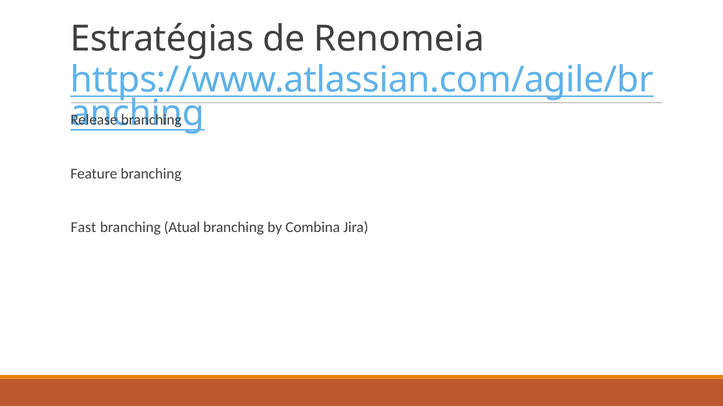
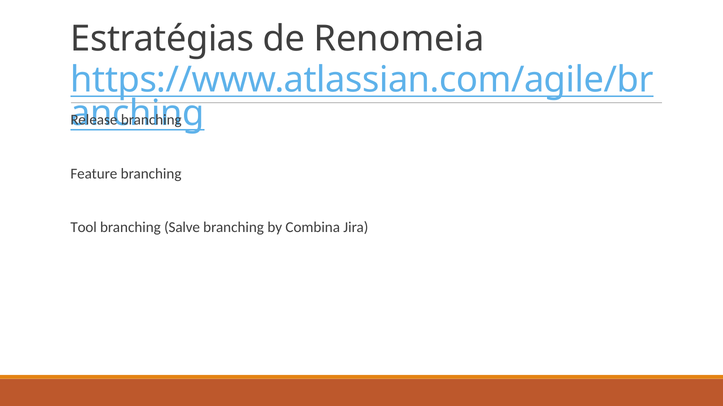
Fast: Fast -> Tool (84, 227)
Atual: Atual -> Salve (182, 227)
